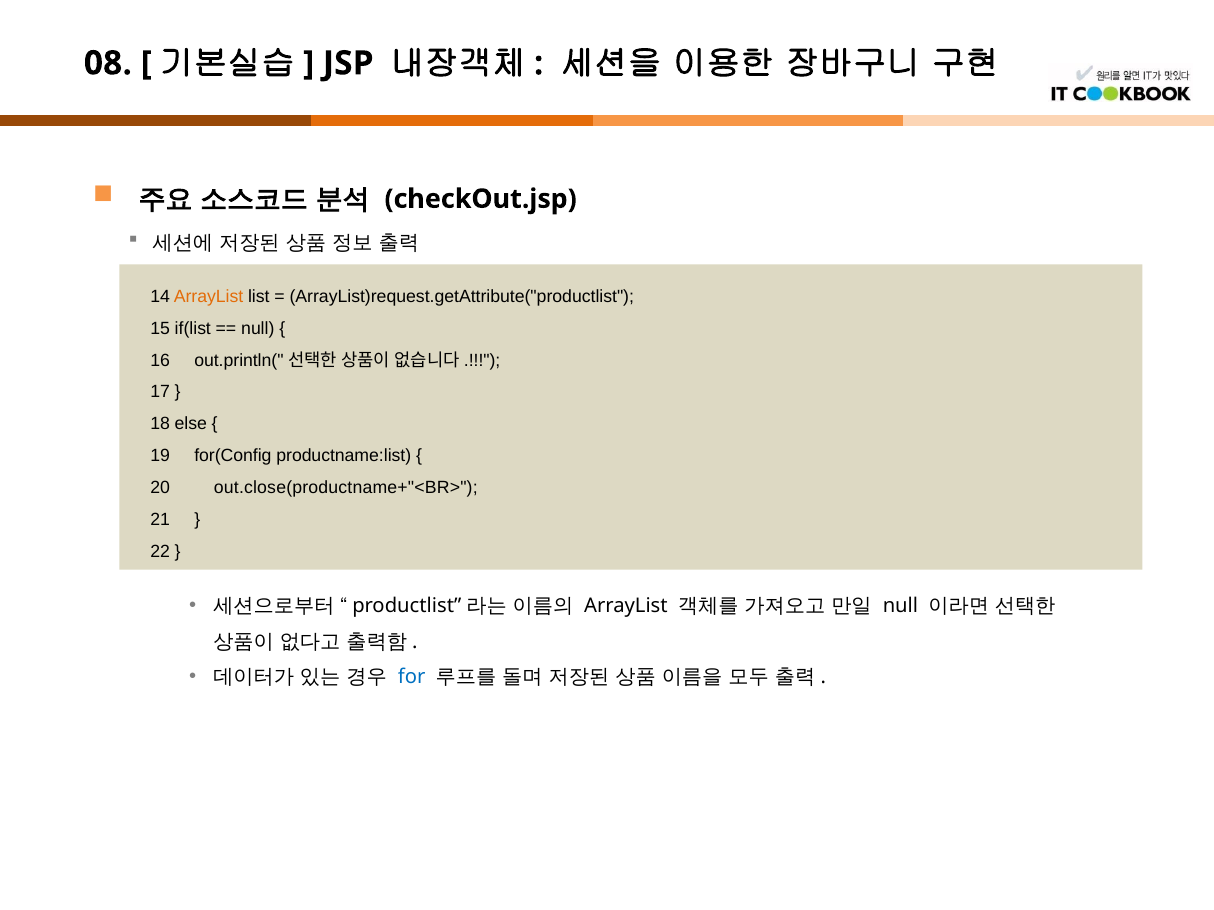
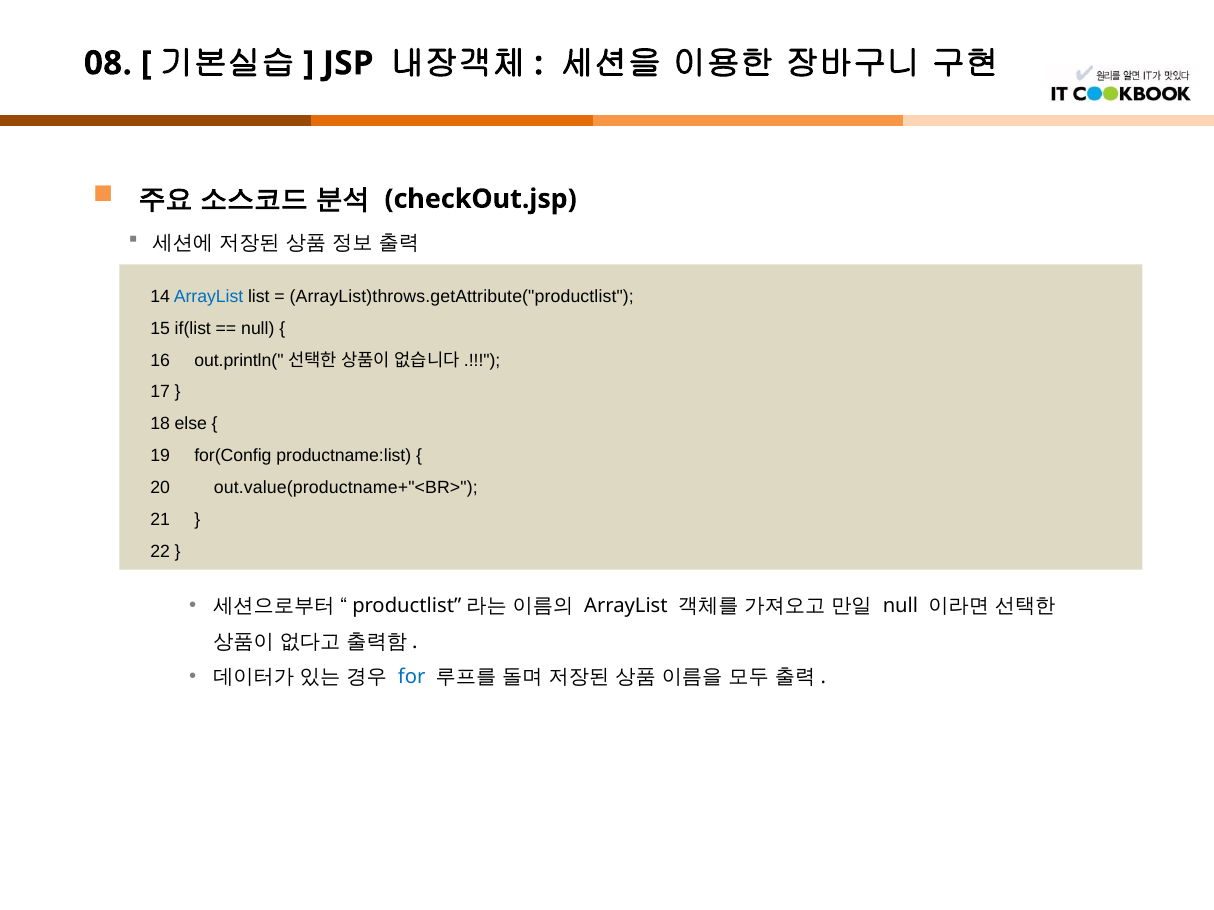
ArrayList colour: orange -> blue (209, 297)
ArrayList)request.getAttribute("productlist: ArrayList)request.getAttribute("productlist -> ArrayList)throws.getAttribute("productlist (462, 297)
out.close(productname+"<BR>: out.close(productname+"<BR> -> out.value(productname+"<BR> (346, 488)
